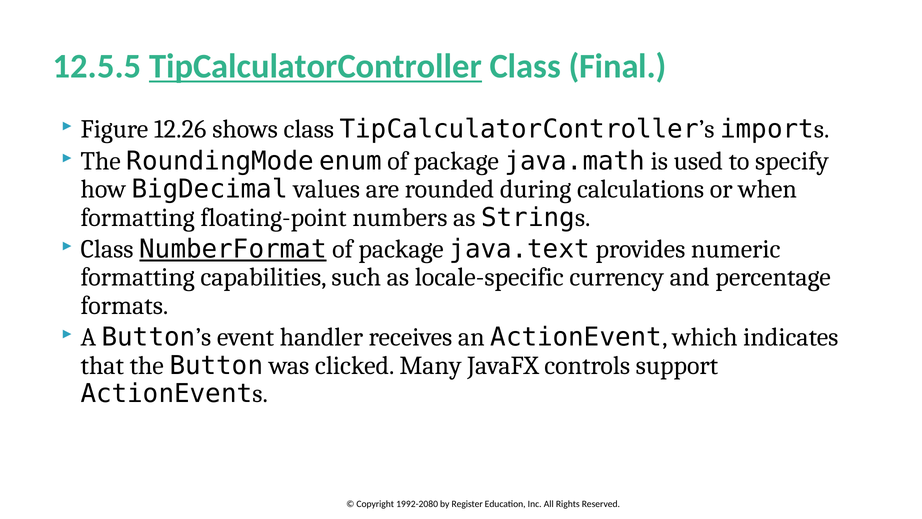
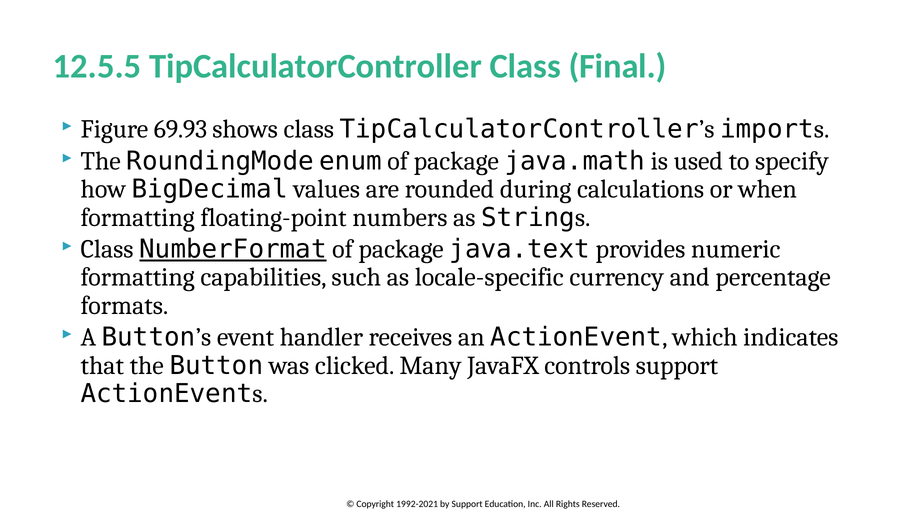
TipCalculatorController underline: present -> none (315, 66)
12.26: 12.26 -> 69.93 (180, 129)
1992-2080: 1992-2080 -> 1992-2021 (417, 504)
by Register: Register -> Support (467, 504)
